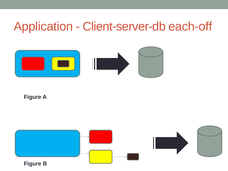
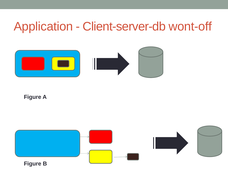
each-off: each-off -> wont-off (190, 27)
